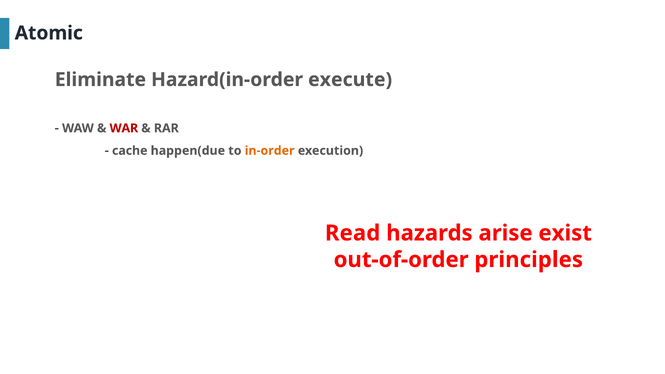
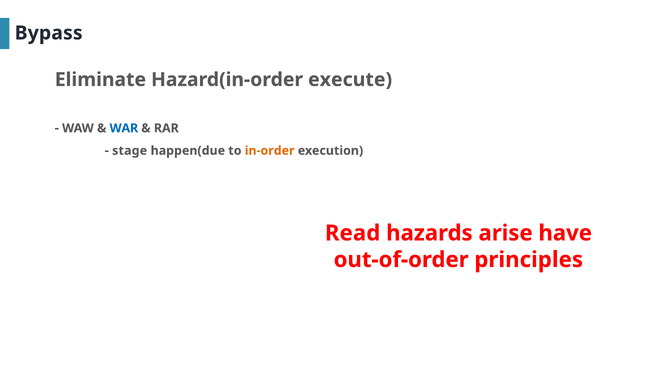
Atomic: Atomic -> Bypass (49, 33)
WAR colour: red -> blue (124, 128)
cache: cache -> stage (130, 151)
exist: exist -> have (565, 233)
